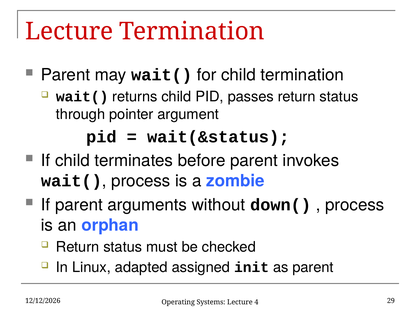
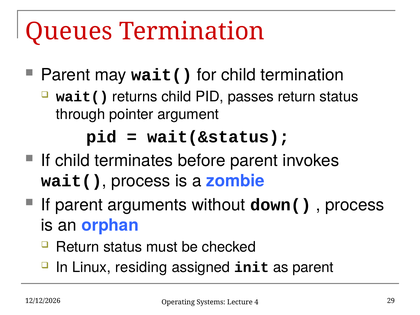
Lecture: Lecture -> Queues (69, 31)
adapted: adapted -> residing (141, 267)
